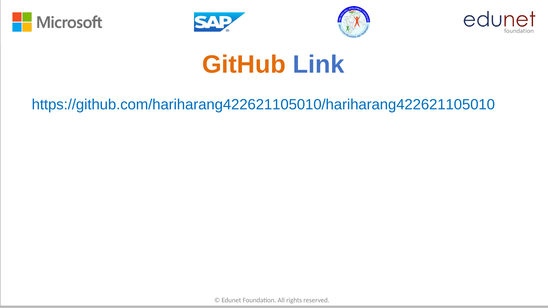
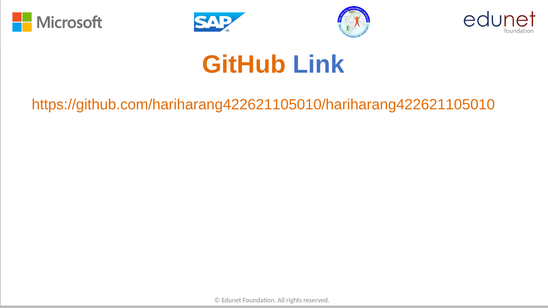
https://github.com/hariharang422621105010/hariharang422621105010 colour: blue -> orange (263, 105)
